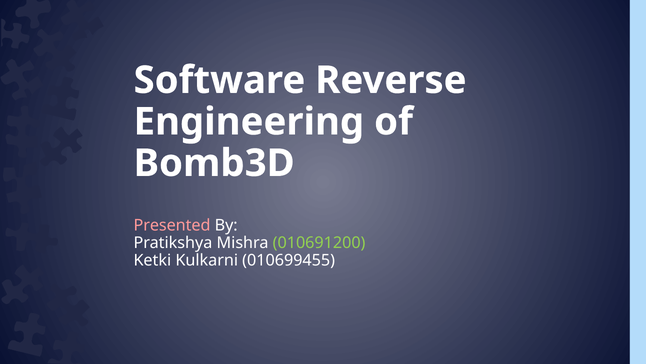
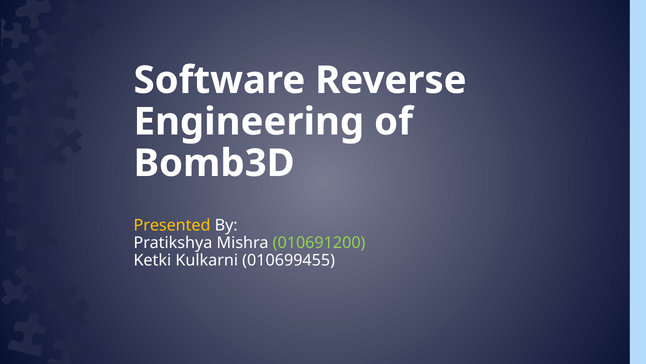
Presented colour: pink -> yellow (172, 225)
